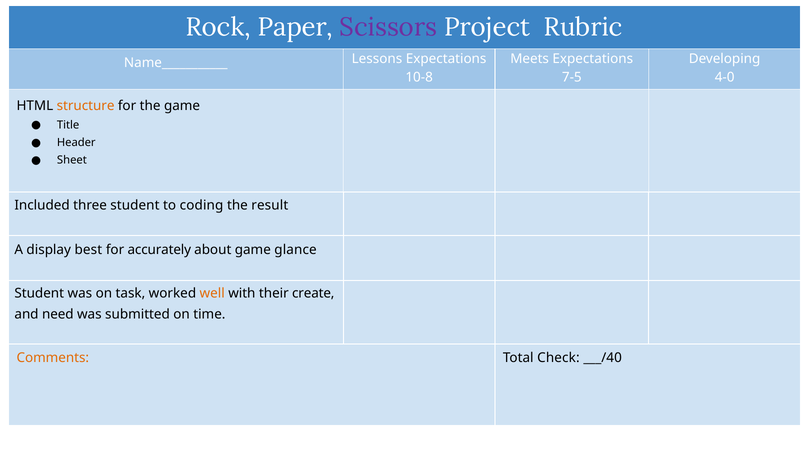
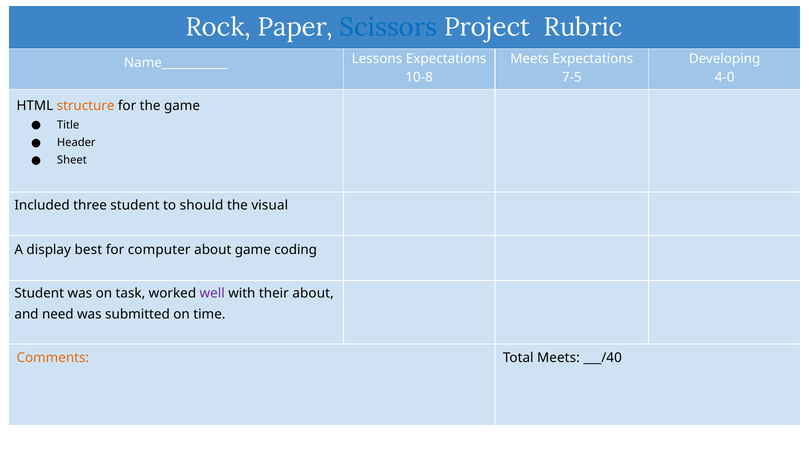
Scissors colour: purple -> blue (388, 27)
coding: coding -> should (202, 205)
result: result -> visual (270, 205)
accurately: accurately -> computer (159, 250)
glance: glance -> coding (296, 250)
well colour: orange -> purple (212, 293)
their create: create -> about (313, 293)
Total Check: Check -> Meets (558, 358)
